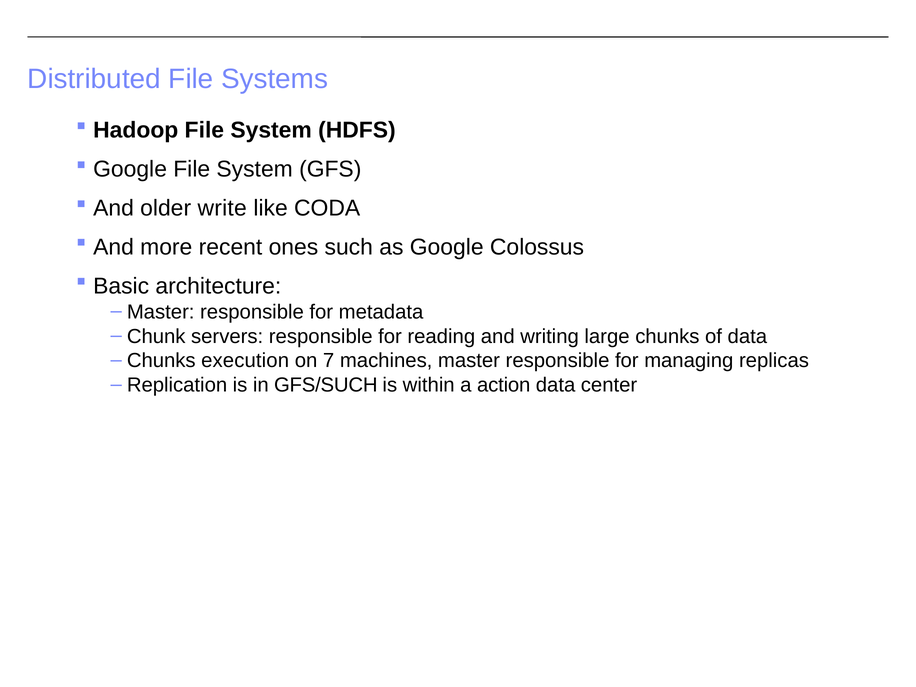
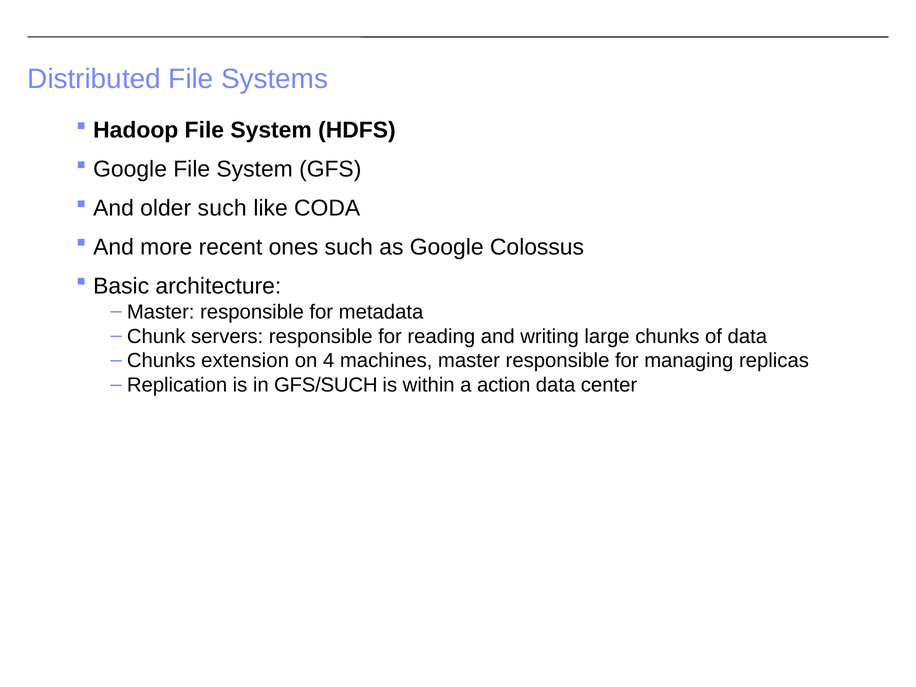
older write: write -> such (222, 208)
execution: execution -> extension (245, 361)
7: 7 -> 4 (329, 361)
